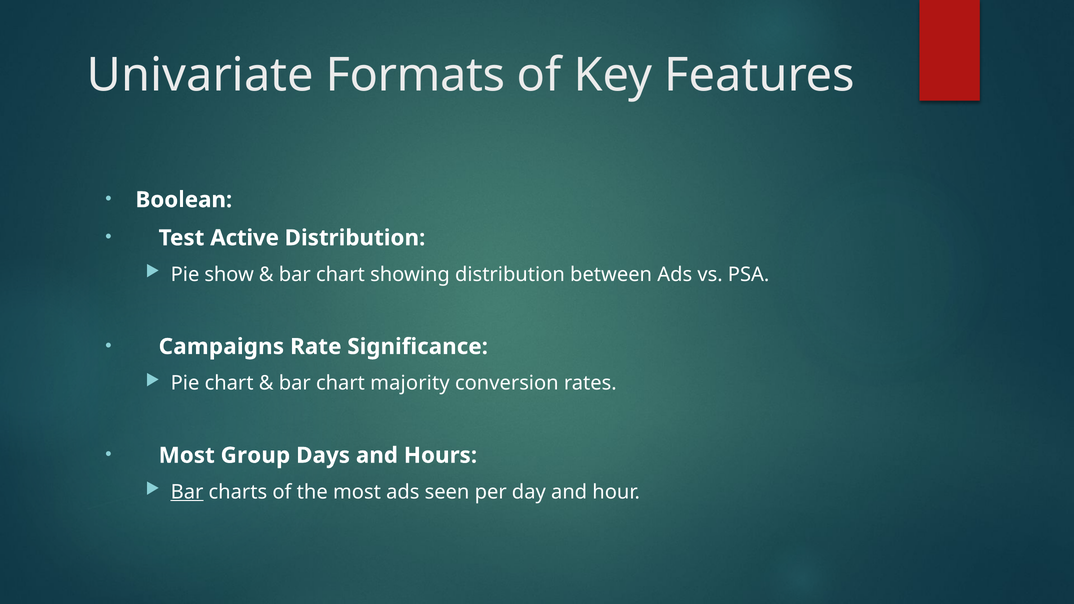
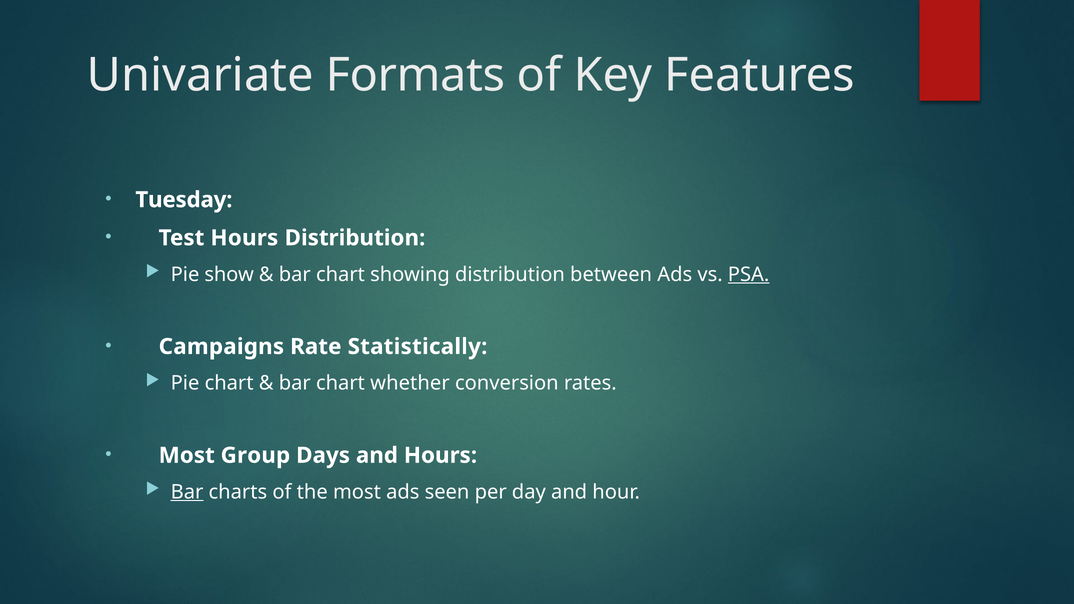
Boolean: Boolean -> Tuesday (184, 200)
Test Active: Active -> Hours (244, 238)
PSA underline: none -> present (749, 274)
Significance: Significance -> Statistically (418, 347)
majority: majority -> whether (410, 383)
